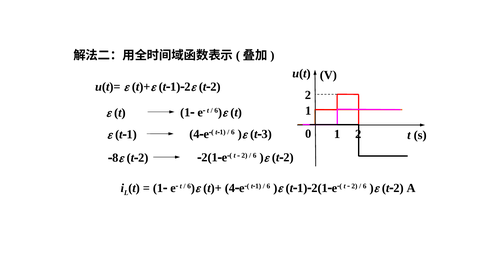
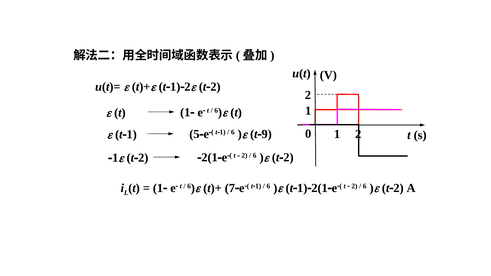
3: 3 -> 9 (267, 134)
1 4: 4 -> 5 (194, 134)
8: 8 -> 1 (115, 158)
t)+ 4: 4 -> 7 (230, 188)
